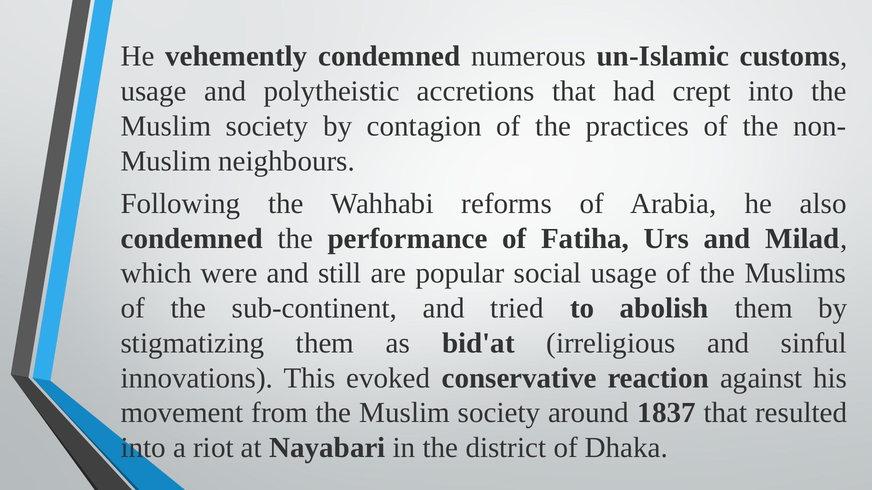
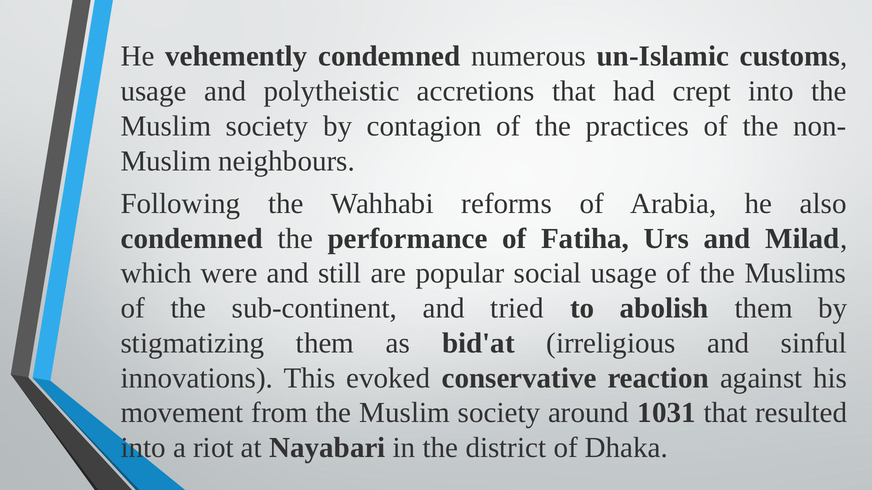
1837: 1837 -> 1031 (667, 413)
